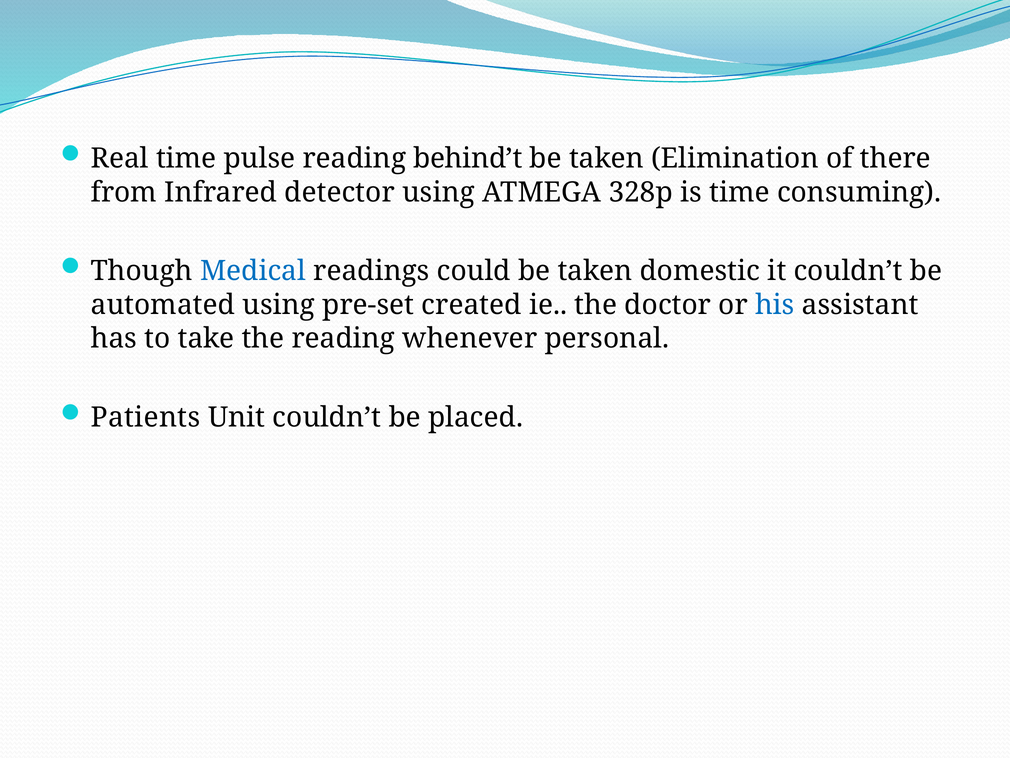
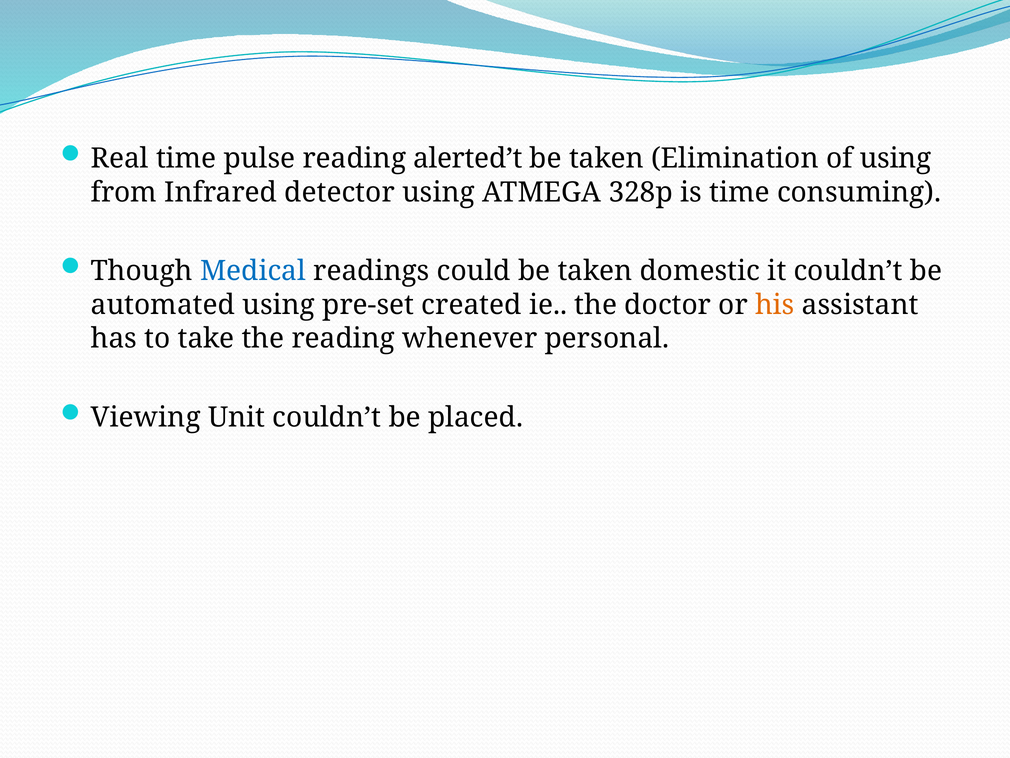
behind’t: behind’t -> alerted’t (468, 158)
of there: there -> using (896, 158)
his colour: blue -> orange (775, 305)
Patients: Patients -> Viewing (146, 417)
